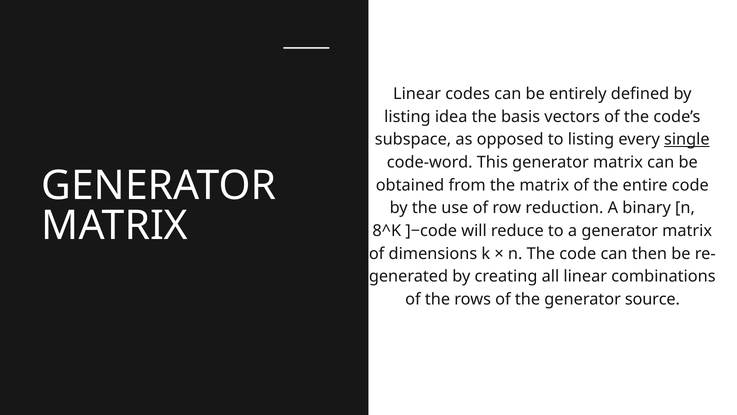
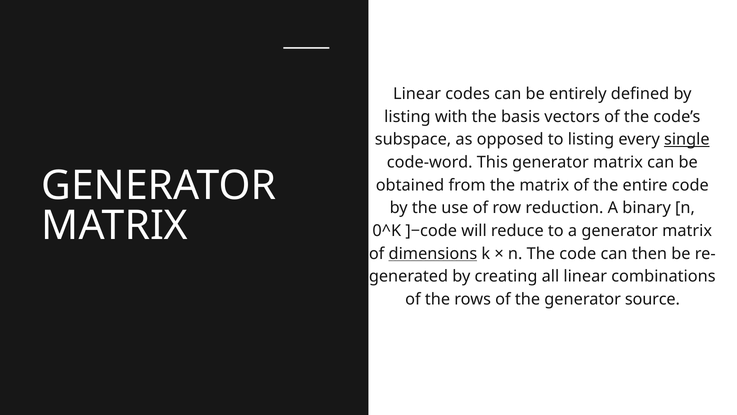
idea: idea -> with (451, 117)
8^K: 8^K -> 0^K (387, 231)
dimensions underline: none -> present (433, 253)
